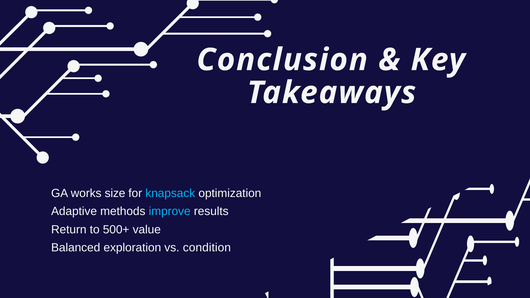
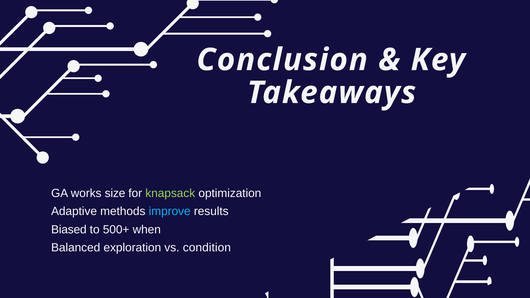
knapsack colour: light blue -> light green (170, 193)
Return: Return -> Biased (69, 230)
value: value -> when (147, 230)
